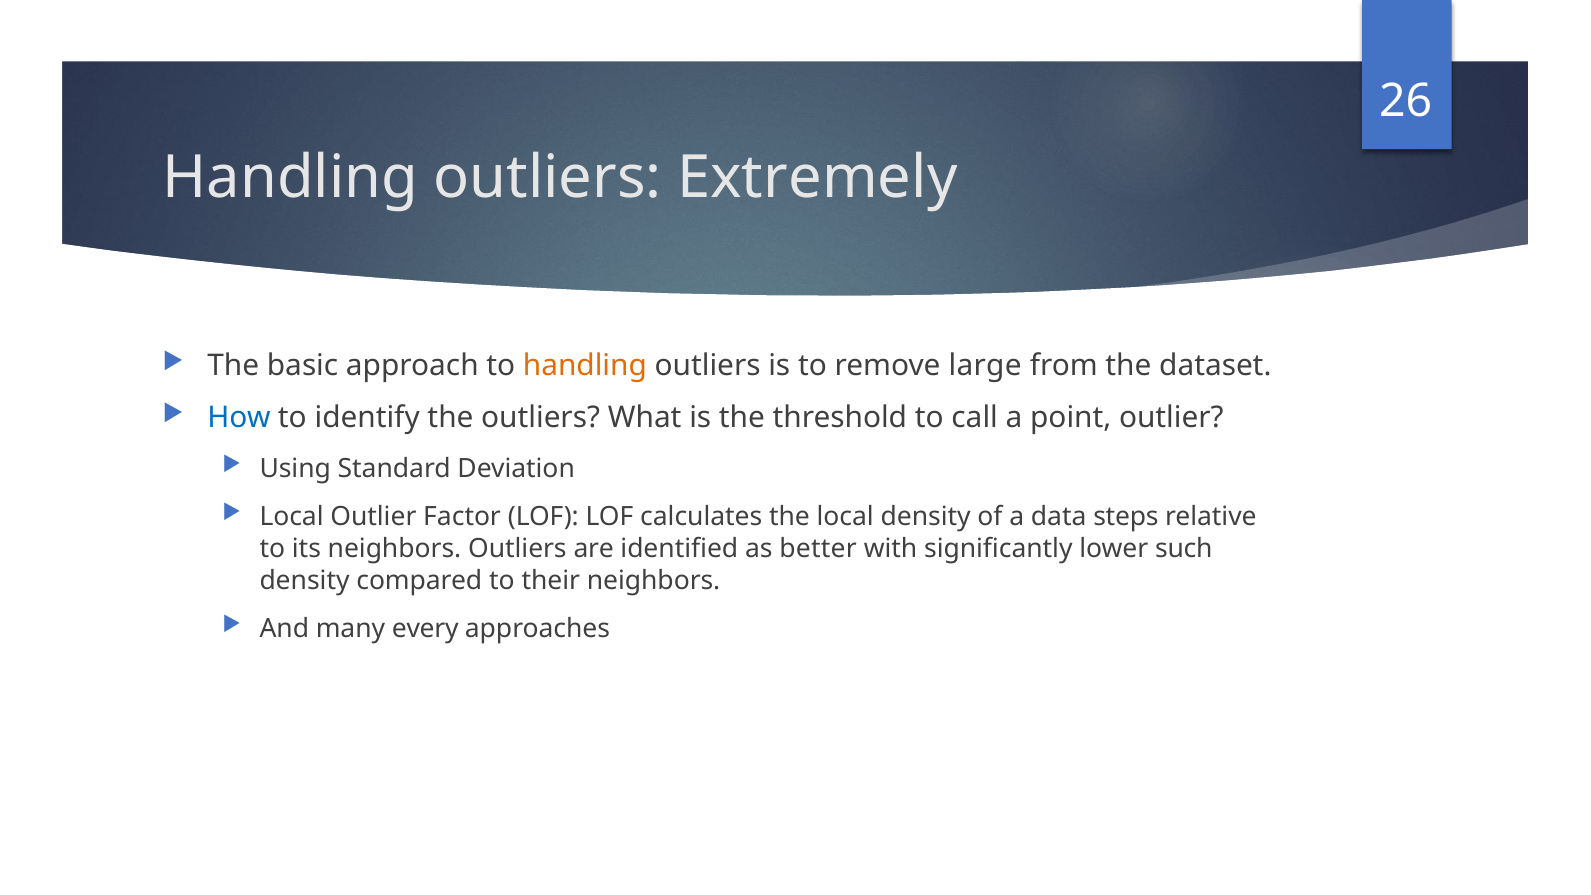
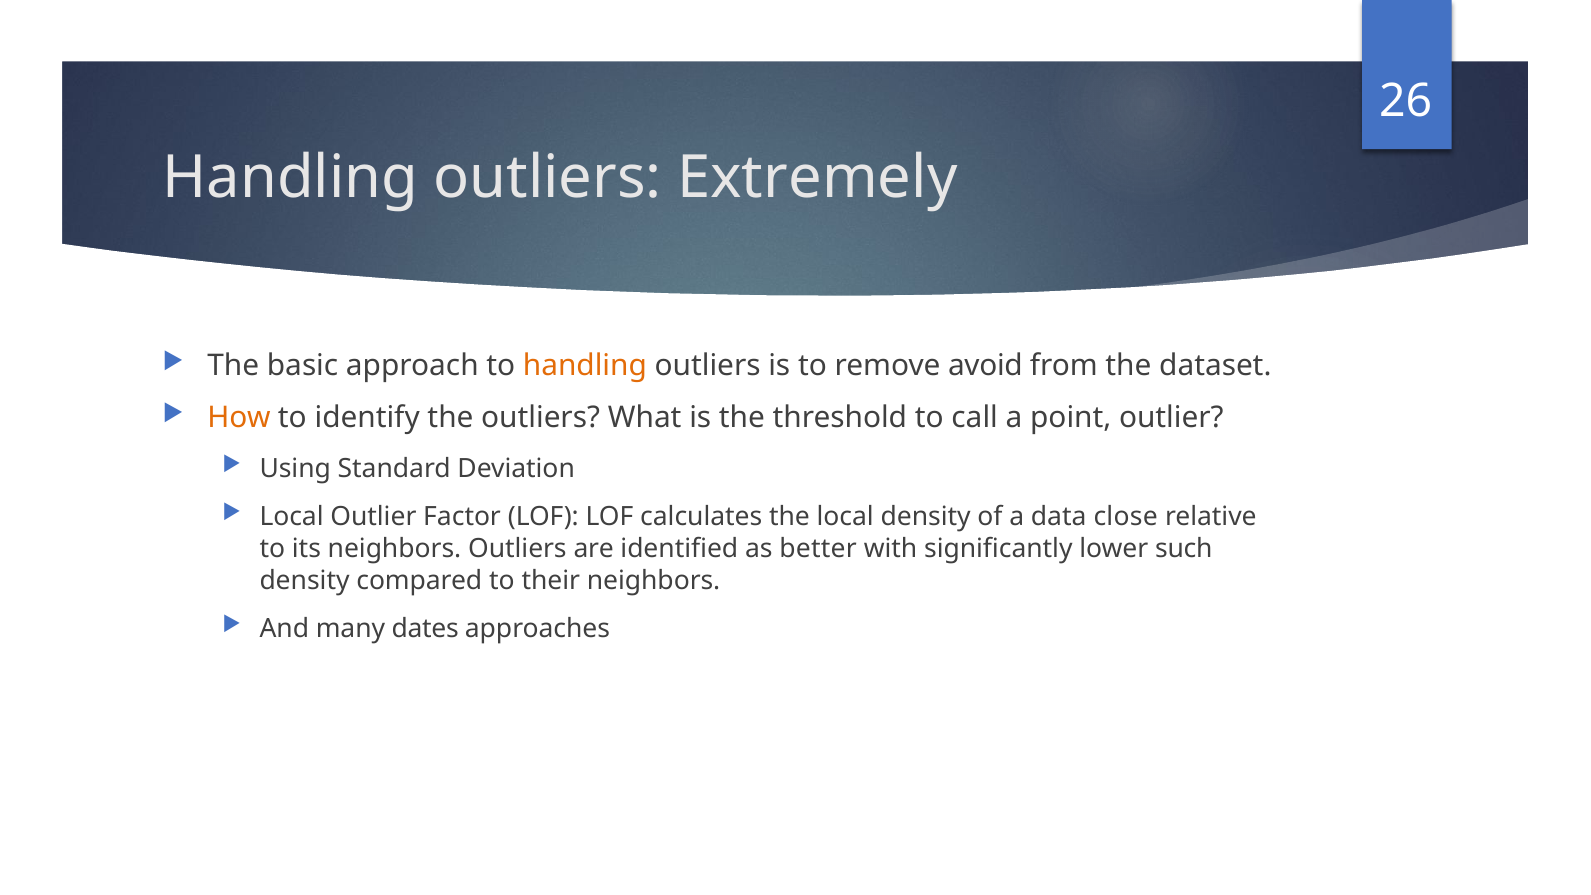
large: large -> avoid (985, 366)
How colour: blue -> orange (239, 418)
steps: steps -> close (1126, 517)
every: every -> dates (425, 629)
